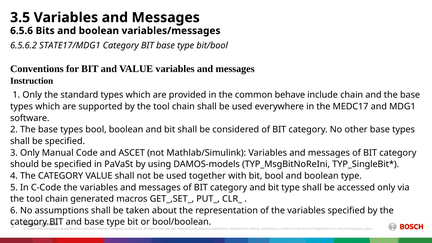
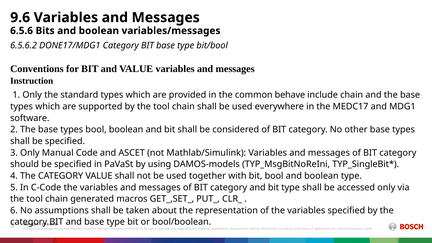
3.5: 3.5 -> 9.6 (20, 18)
STATE17/MDG1: STATE17/MDG1 -> DONE17/MDG1 (70, 45)
